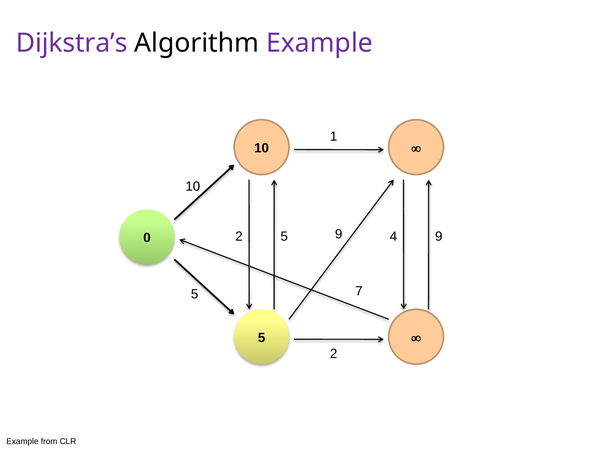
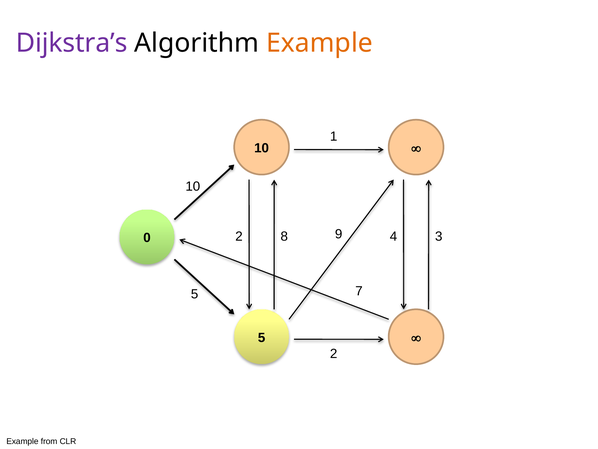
Example colour: purple -> orange (319, 43)
2 5: 5 -> 8 (284, 236)
4 9: 9 -> 3 (439, 236)
